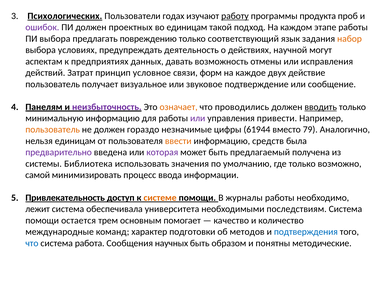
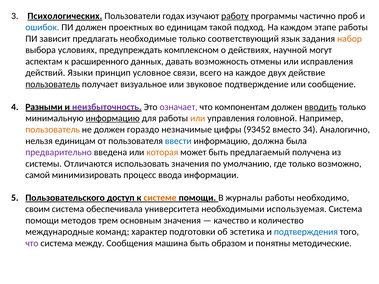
продукта: продукта -> частично (318, 16)
ошибок colour: purple -> blue (42, 27)
ПИ выбора: выбора -> зависит (55, 39)
повреждению: повреждению -> необходимые (148, 39)
деятельность: деятельность -> комплексном (192, 50)
предприятиях: предприятиях -> расширенного (100, 61)
Затрат: Затрат -> Языки (80, 73)
форм: форм -> всего (211, 73)
пользователь underline: none -> present (53, 84)
Панелям: Панелям -> Разными (44, 107)
означает colour: orange -> purple (179, 107)
проводились: проводились -> компонентам (242, 107)
информацию underline: none -> present (113, 118)
или colour: purple -> orange (198, 118)
привести: привести -> головной (277, 118)
61944: 61944 -> 93452 (257, 130)
79: 79 -> 34 (310, 130)
ввести colour: orange -> blue (178, 141)
средств: средств -> должна (268, 141)
которая colour: purple -> orange (162, 152)
Библиотека: Библиотека -> Отличаются (88, 164)
Привлекательность: Привлекательность -> Пользовательского (65, 198)
лежит: лежит -> своим (38, 209)
последствиям: последствиям -> используемая (297, 209)
остается: остается -> методов (79, 221)
помогает: помогает -> значения (182, 221)
методов: методов -> эстетика (247, 232)
что colour: blue -> purple (32, 243)
работа: работа -> между (90, 243)
научных: научных -> машина (171, 243)
